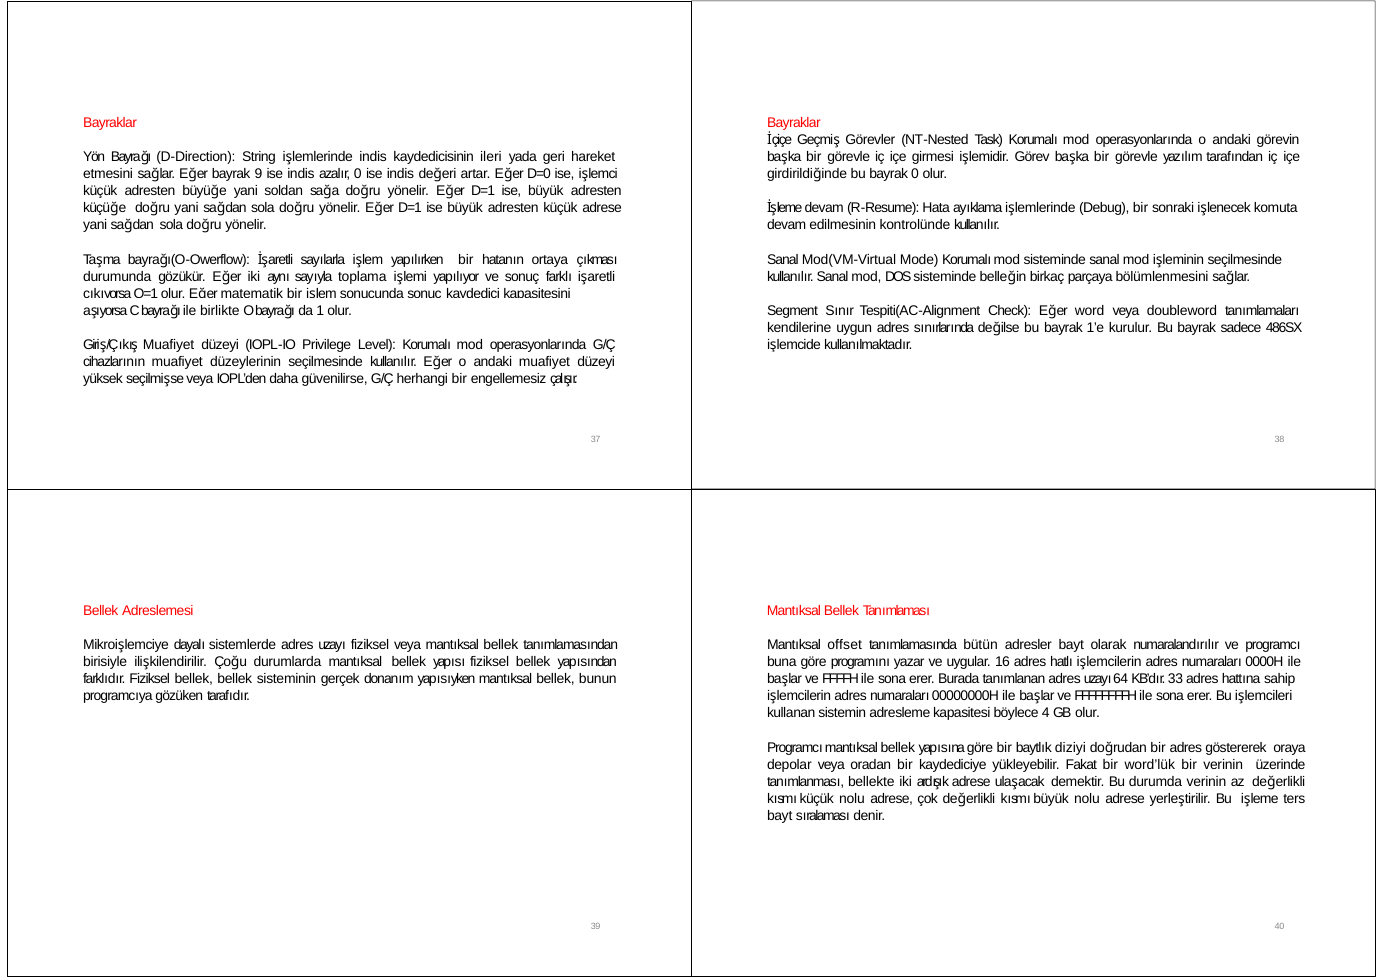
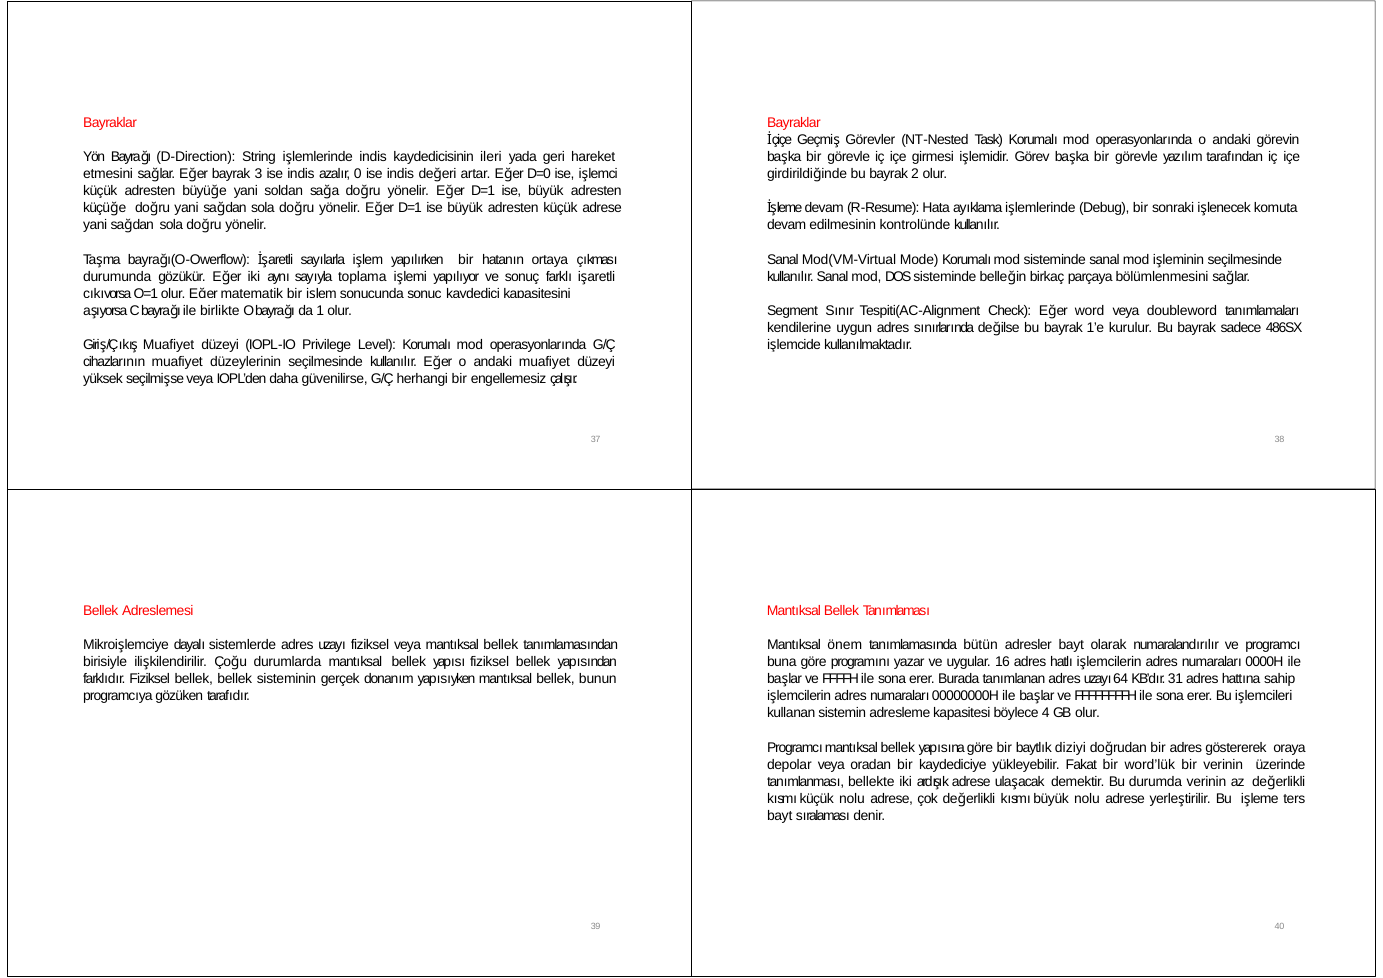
bayrak 0: 0 -> 2 (915, 174)
9: 9 -> 3 (258, 174)
offset: offset -> önem (845, 645)
33: 33 -> 31 (1176, 679)
